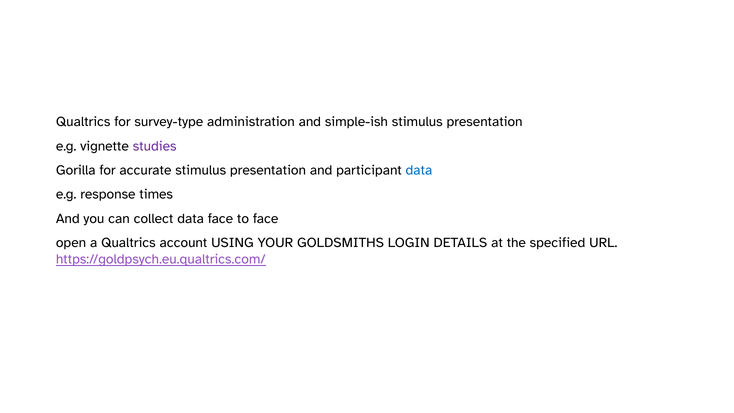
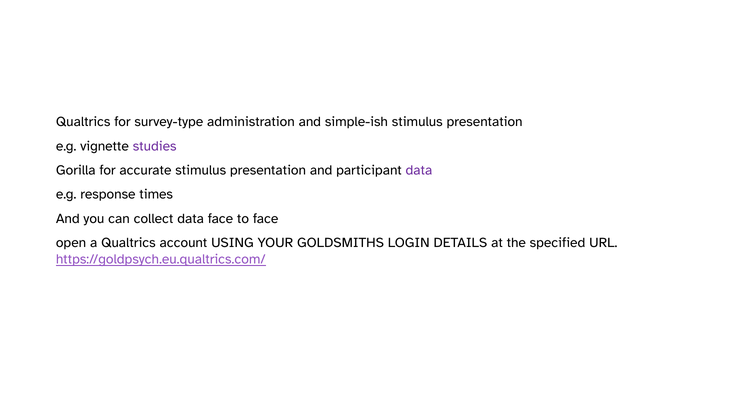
data colour: blue -> purple (419, 170)
